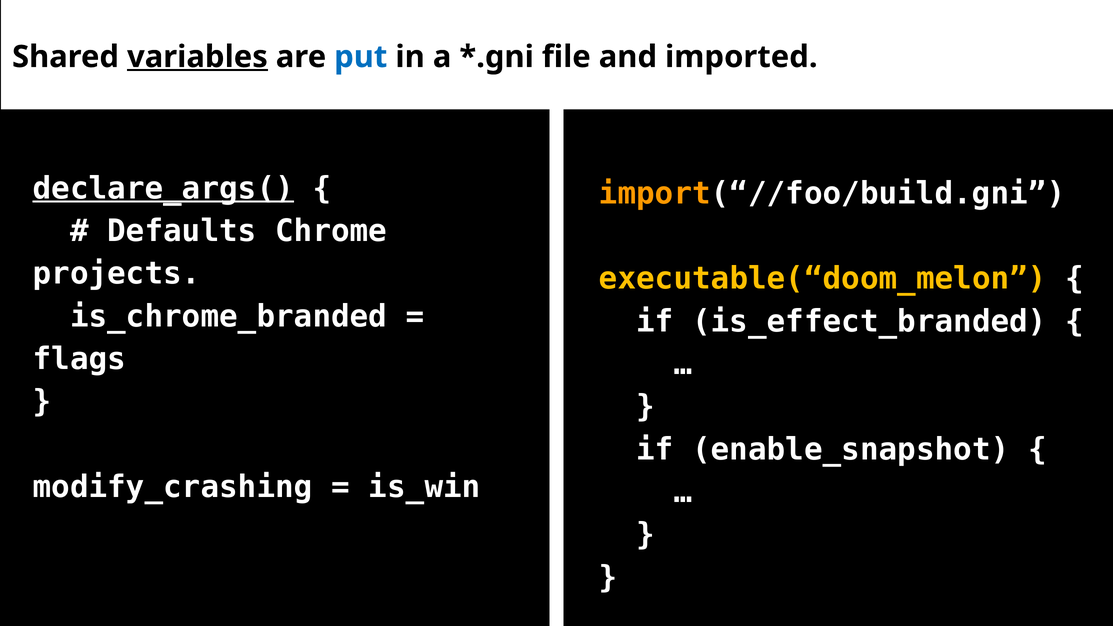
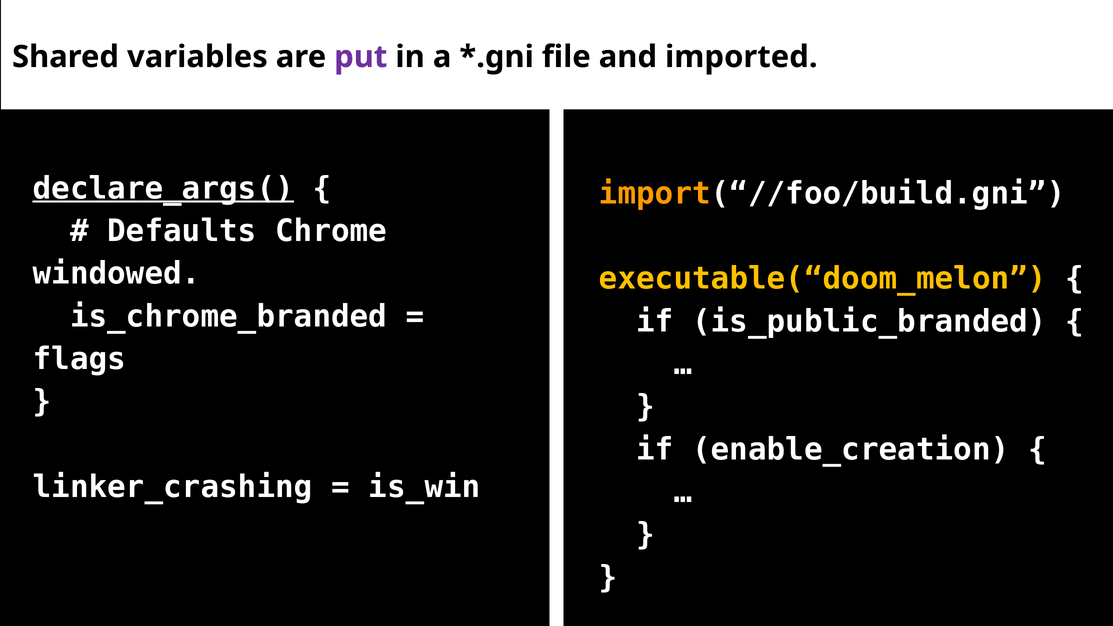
variables underline: present -> none (197, 57)
put colour: blue -> purple (361, 57)
projects: projects -> windowed (117, 274)
is_effect_branded: is_effect_branded -> is_public_branded (869, 321)
enable_snapshot: enable_snapshot -> enable_creation (851, 449)
modify_crashing: modify_crashing -> linker_crashing (173, 487)
